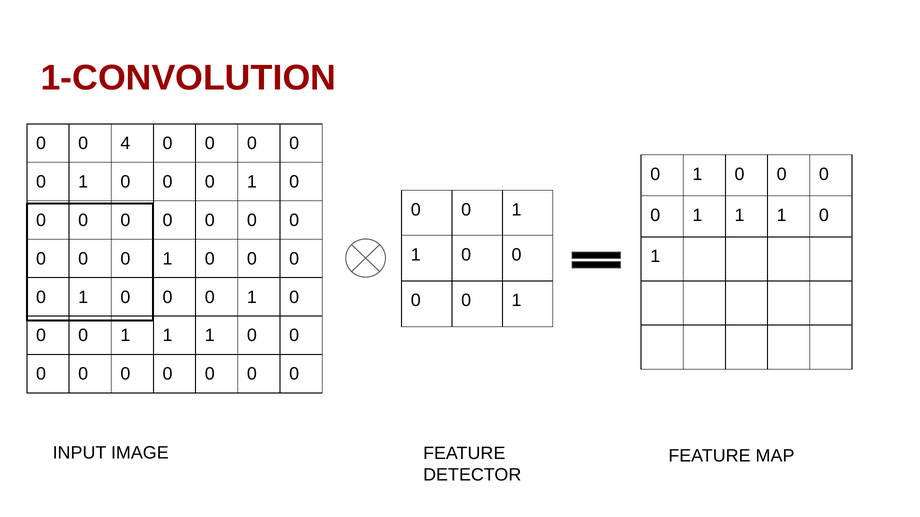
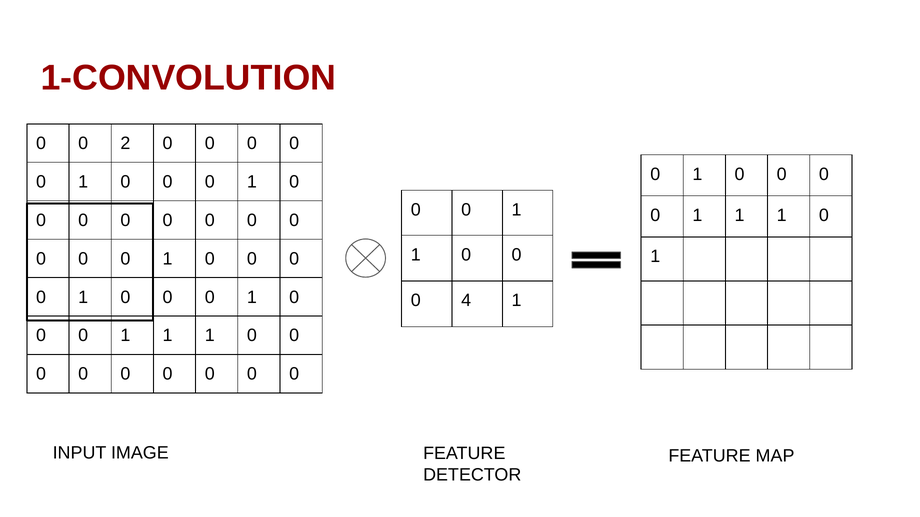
4: 4 -> 2 (125, 144)
0: 0 -> 4 (466, 301)
